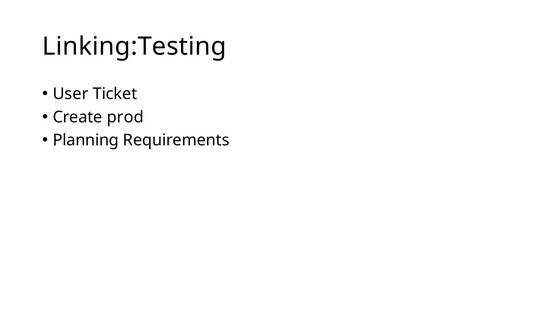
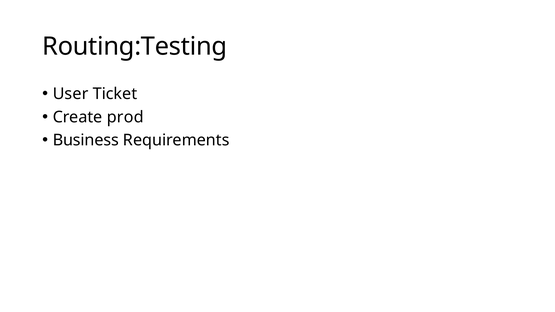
Linking:Testing: Linking:Testing -> Routing:Testing (135, 47)
Planning: Planning -> Business (86, 140)
